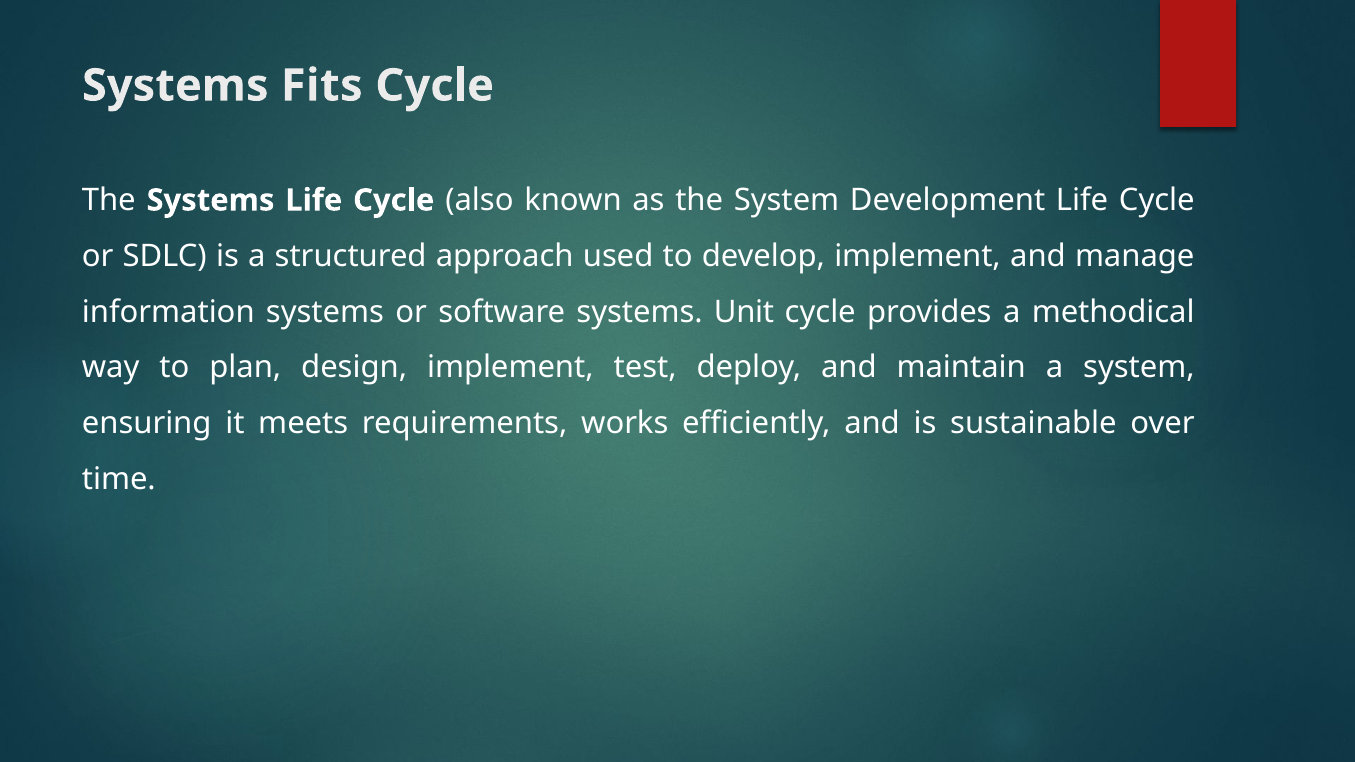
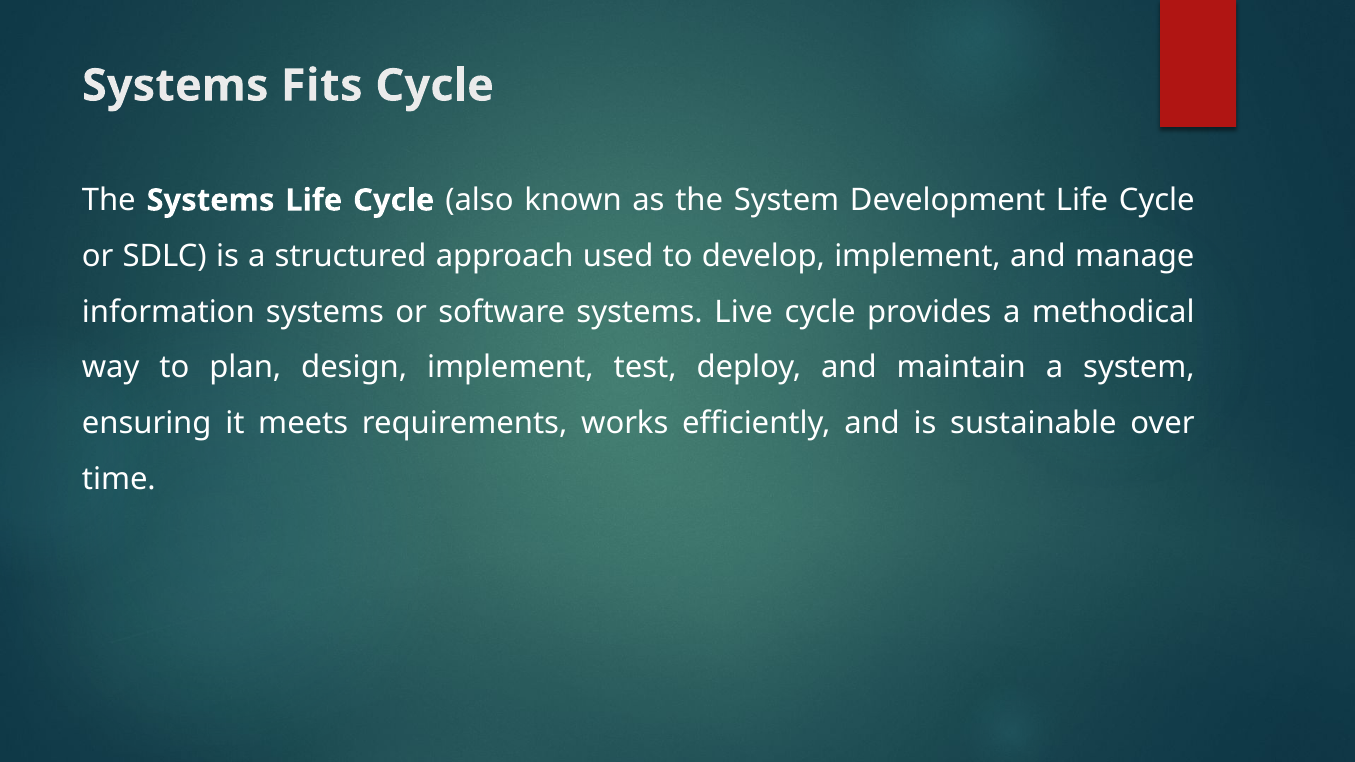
Unit: Unit -> Live (744, 312)
